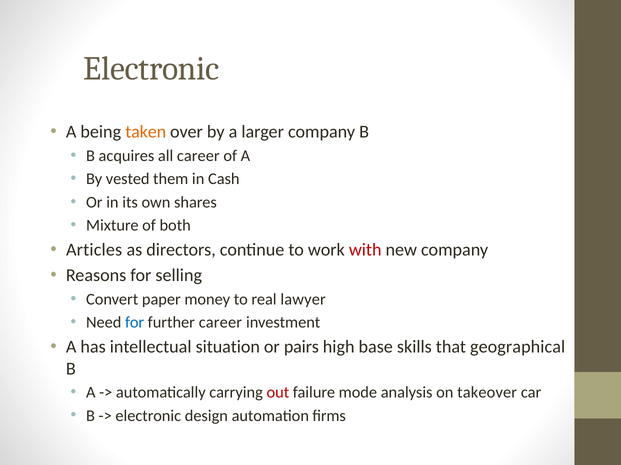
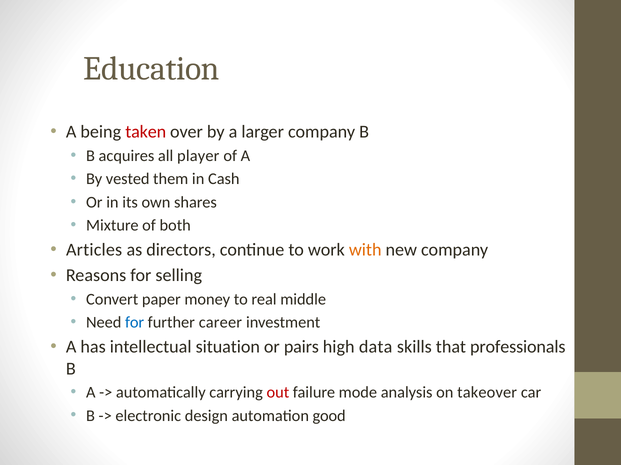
Electronic: Electronic -> Education (151, 69)
taken colour: orange -> red (146, 132)
all career: career -> player (198, 156)
with colour: red -> orange (365, 250)
lawyer: lawyer -> middle (303, 300)
base: base -> data (376, 347)
geographical: geographical -> professionals (518, 347)
ﬁrms: ﬁrms -> good (329, 416)
